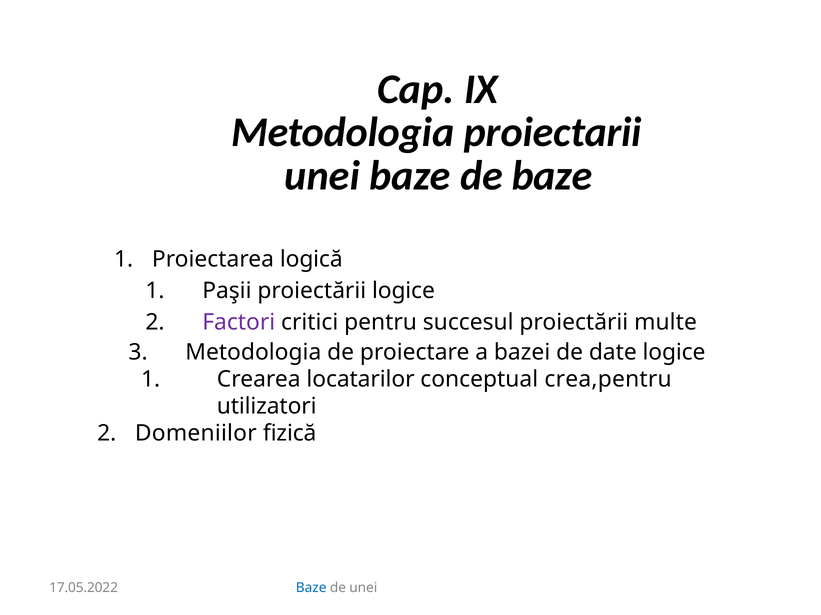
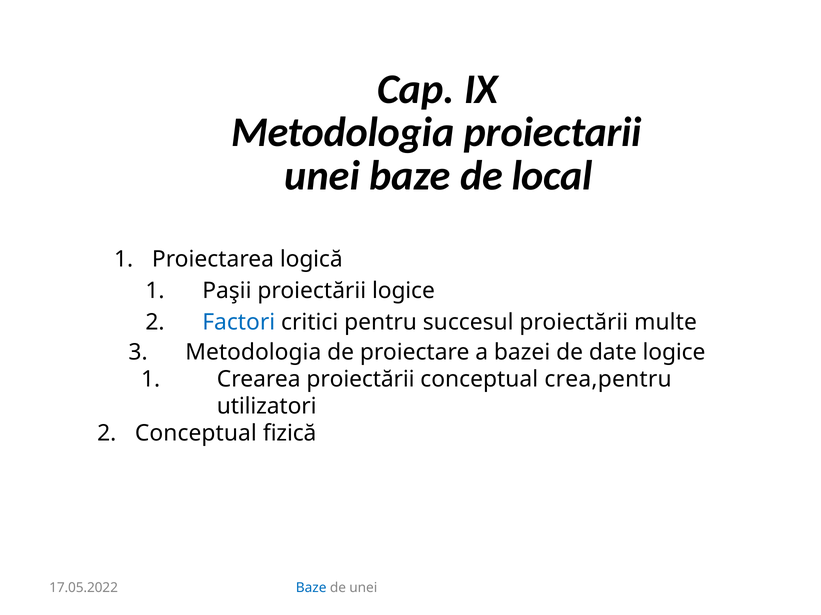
de baze: baze -> local (552, 176)
Factori colour: purple -> blue (239, 323)
Crearea locatarilor: locatarilor -> proiectării (361, 380)
Domeniilor: Domeniilor -> Conceptual (196, 434)
